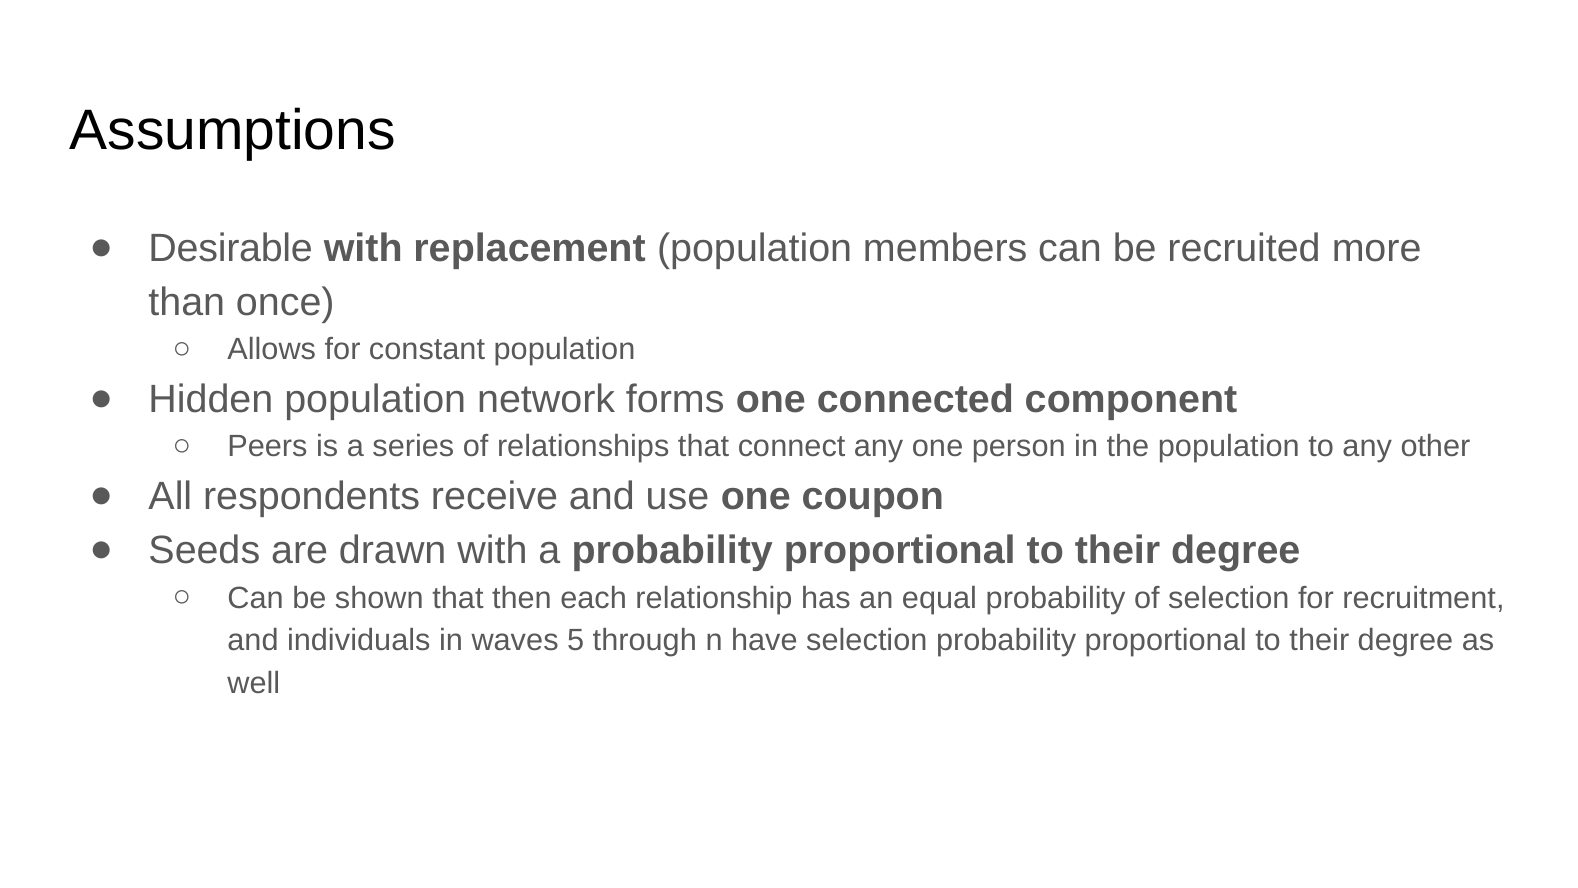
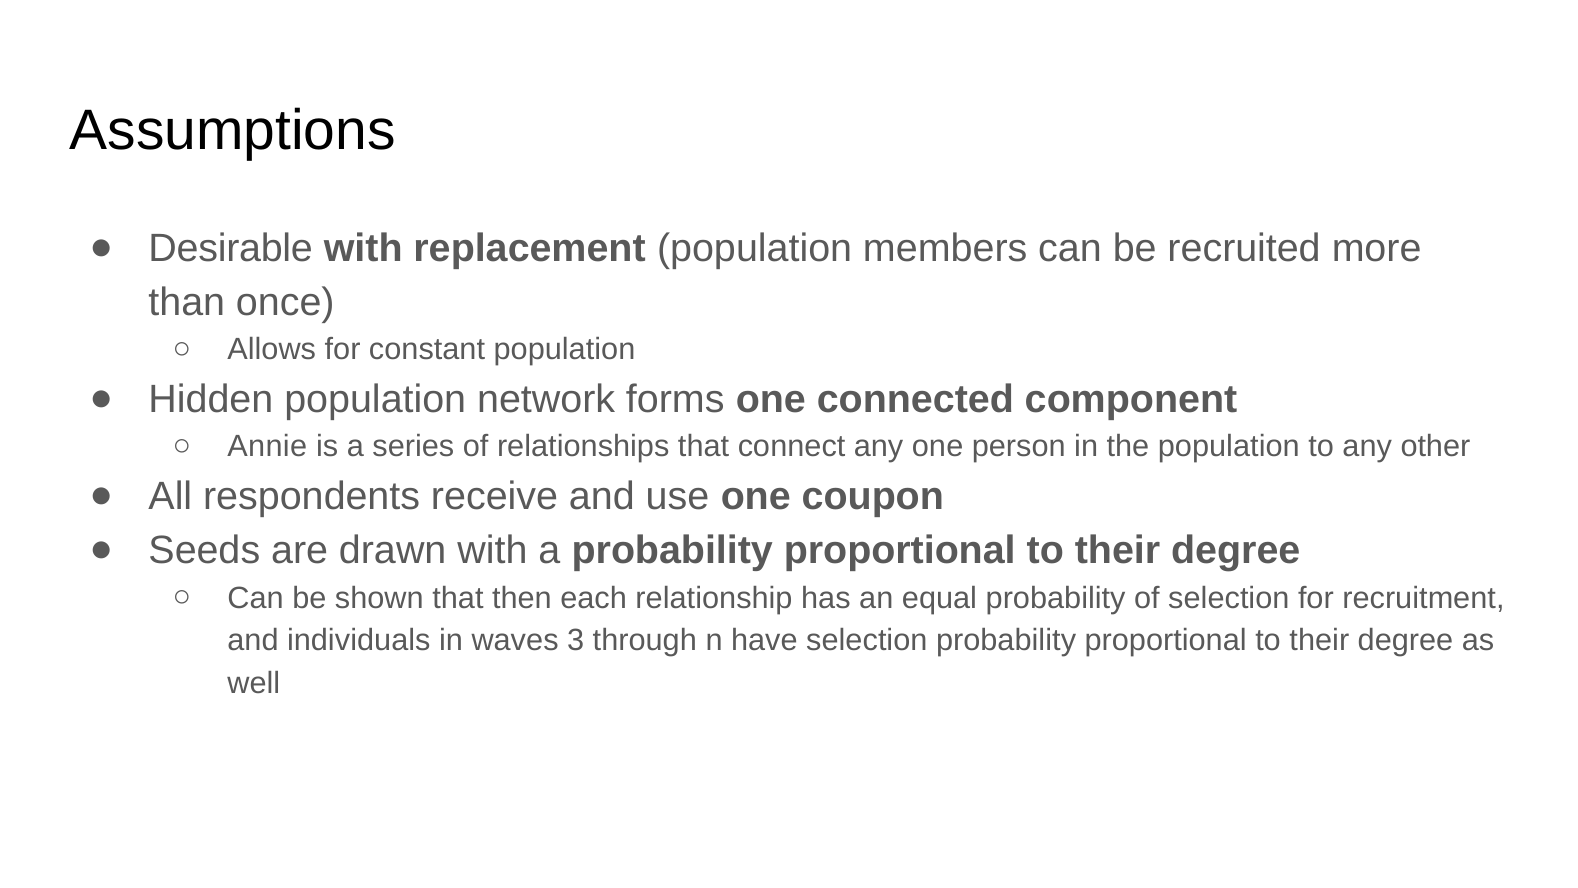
Peers: Peers -> Annie (267, 446)
5: 5 -> 3 (576, 640)
